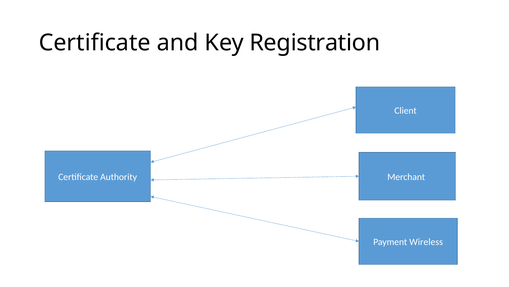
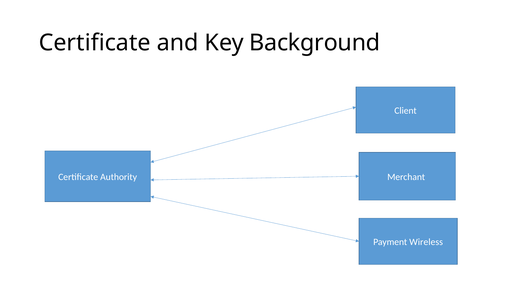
Registration: Registration -> Background (315, 43)
